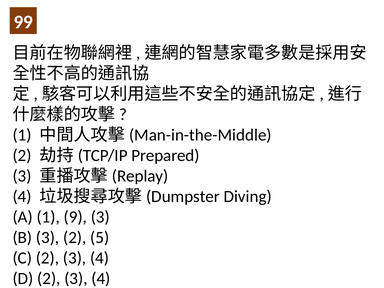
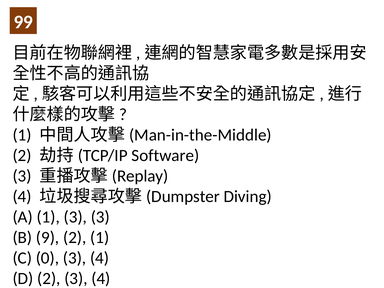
Prepared: Prepared -> Software (165, 155)
1 9: 9 -> 3 (75, 217)
B 3: 3 -> 9 (48, 237)
2 5: 5 -> 1 (100, 237)
C 2: 2 -> 0 (47, 258)
